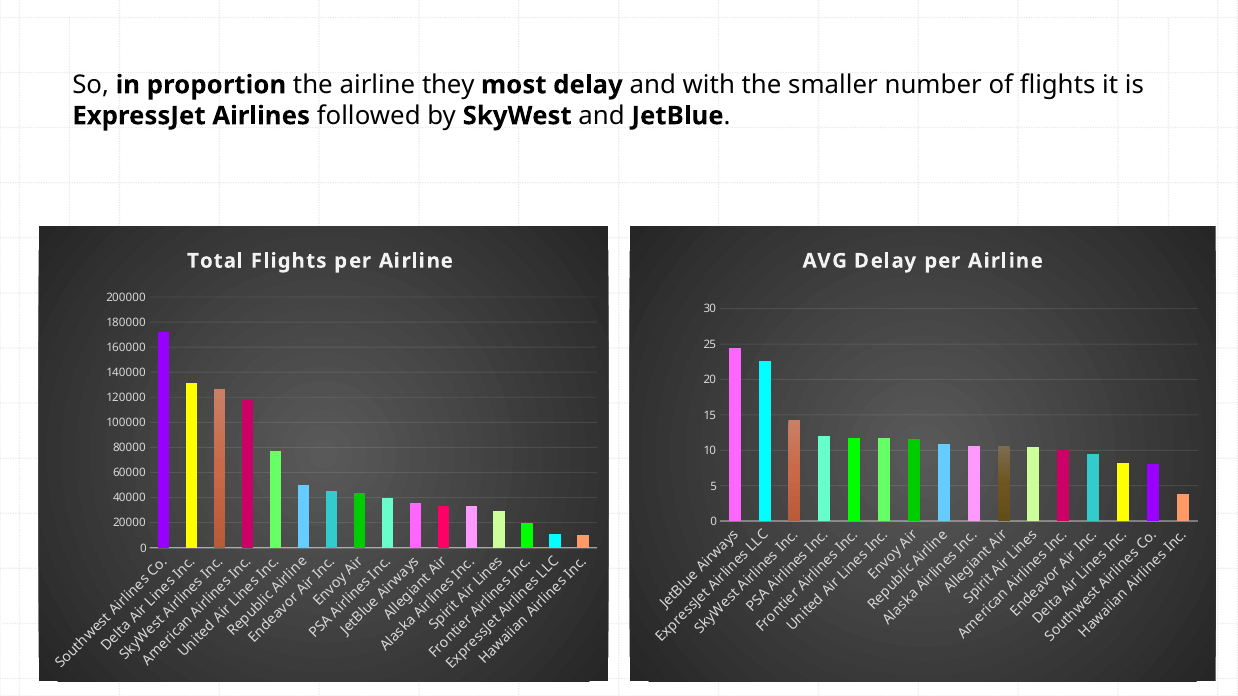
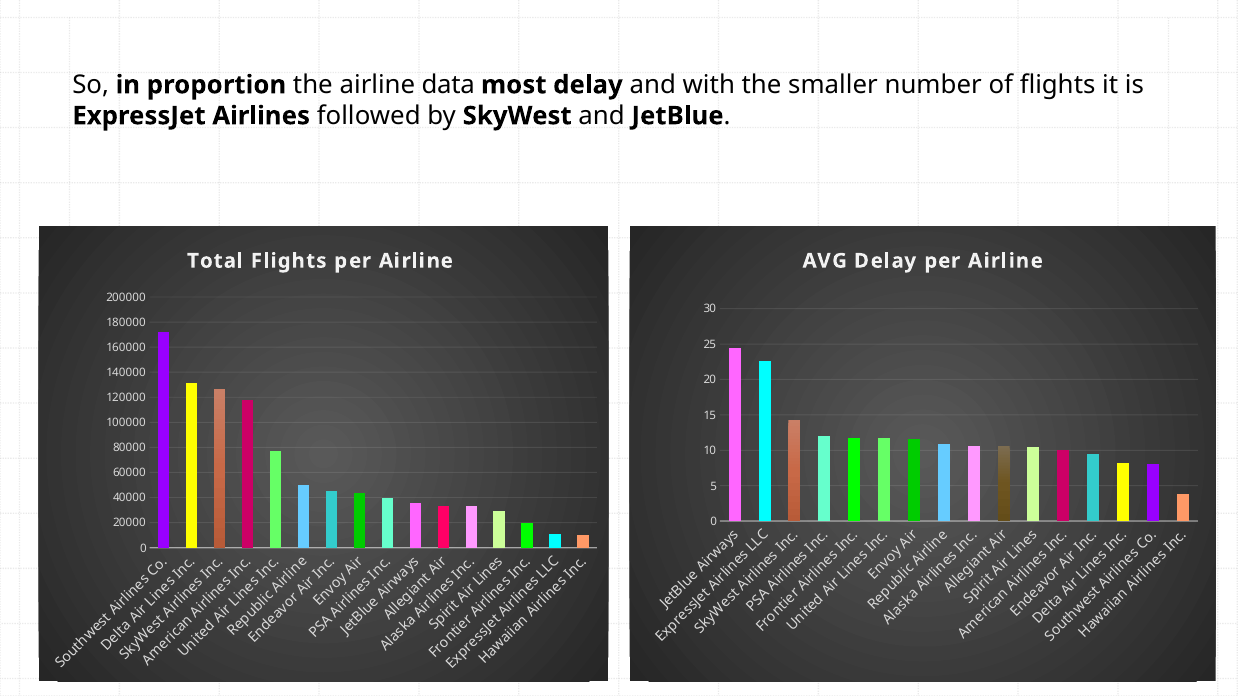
they: they -> data (448, 85)
